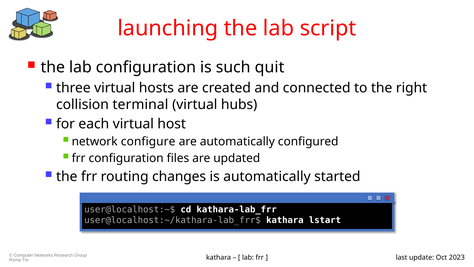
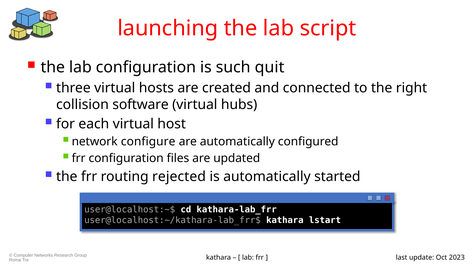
terminal: terminal -> software (141, 104)
changes: changes -> rejected (179, 176)
